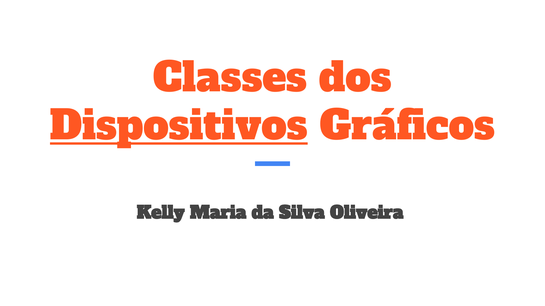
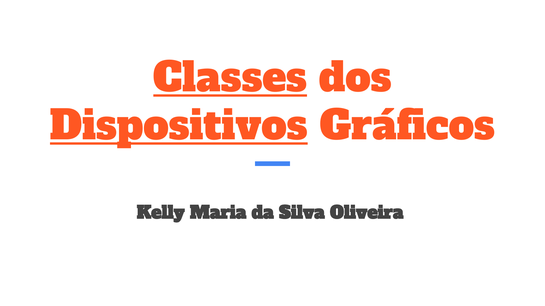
Classes underline: none -> present (230, 78)
